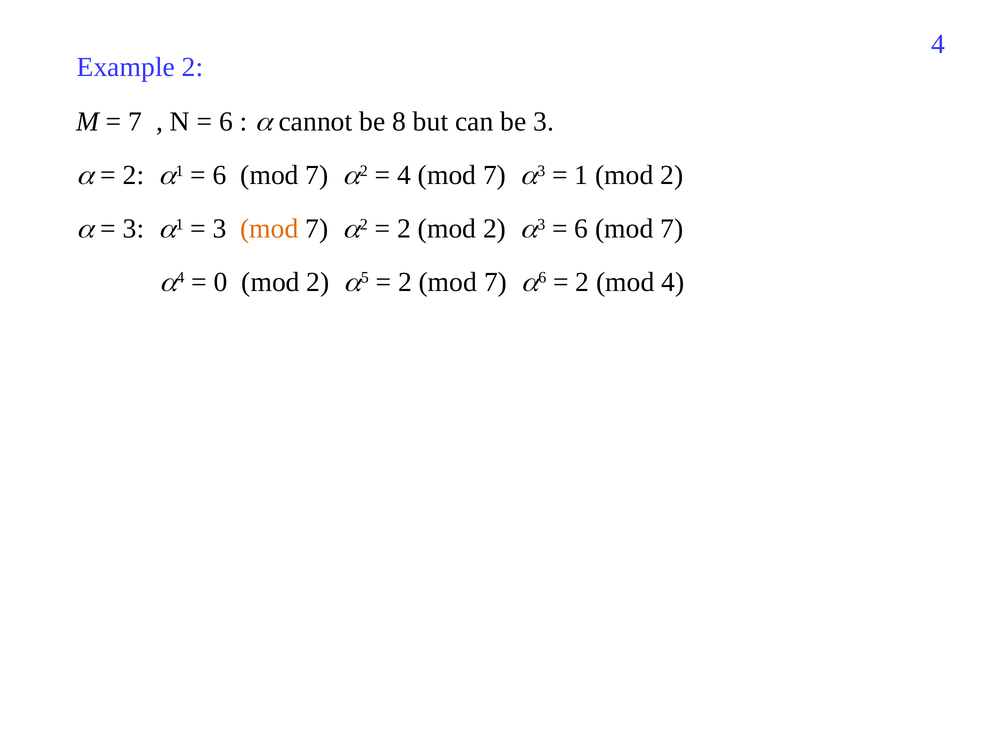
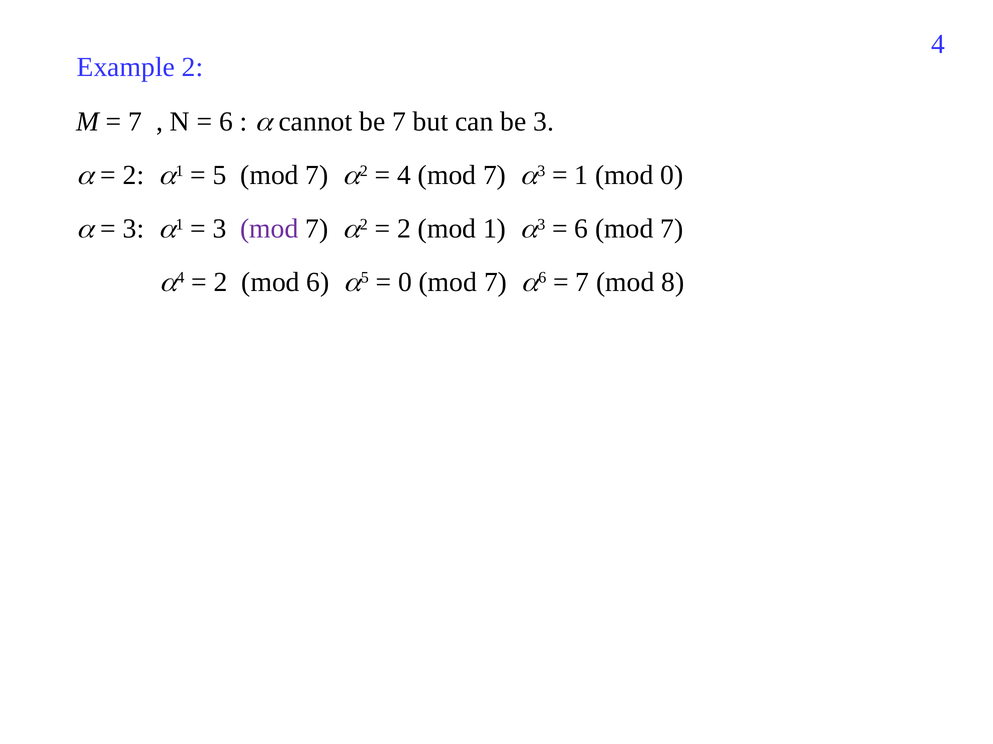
be 8: 8 -> 7 (399, 122)
6: 6 -> 5 (220, 175)
1 mod 2: 2 -> 0 (672, 175)
mod colour: orange -> purple (269, 229)
2 mod 2: 2 -> 1 (495, 229)
0: 0 -> 2 (221, 282)
2: 2 -> 6 (318, 282)
2: 2 -> 0 (405, 282)
2: 2 -> 7 (582, 282)
mod 4: 4 -> 8 (673, 282)
